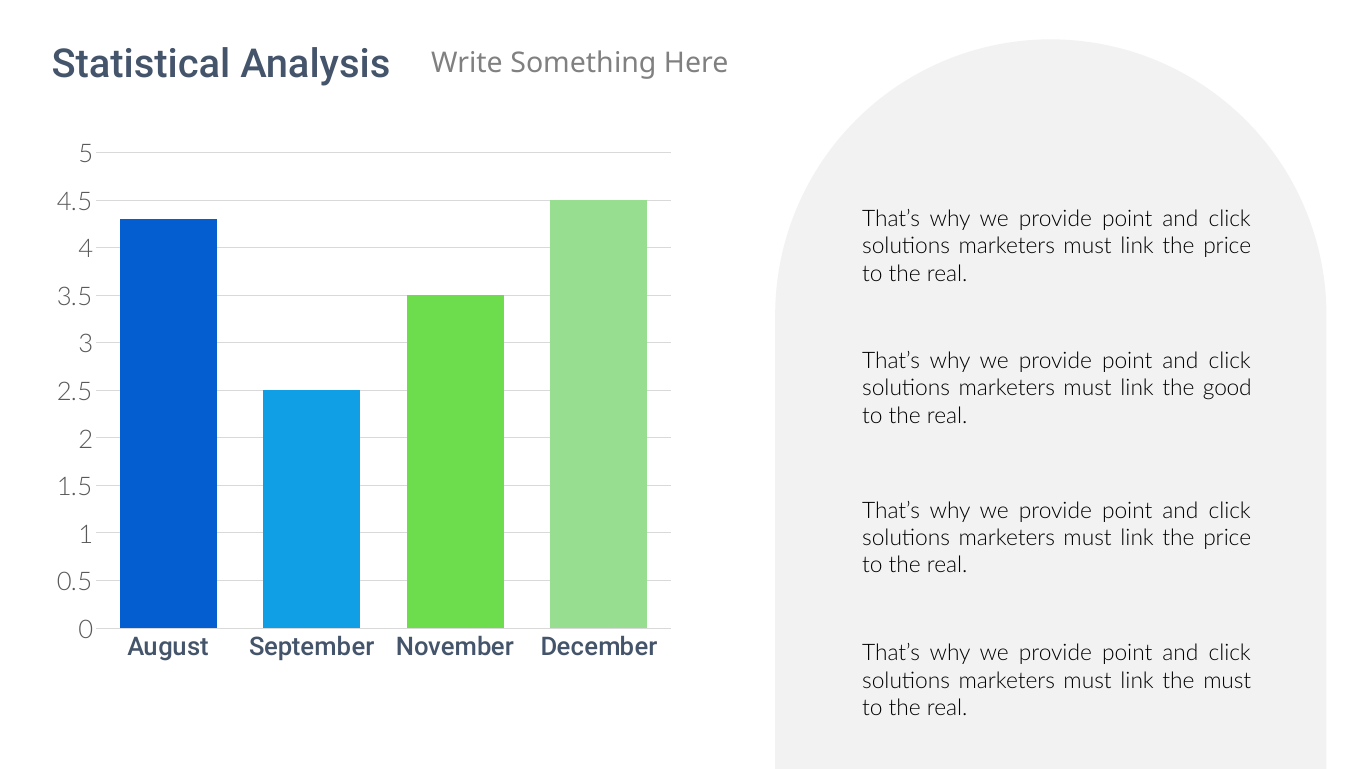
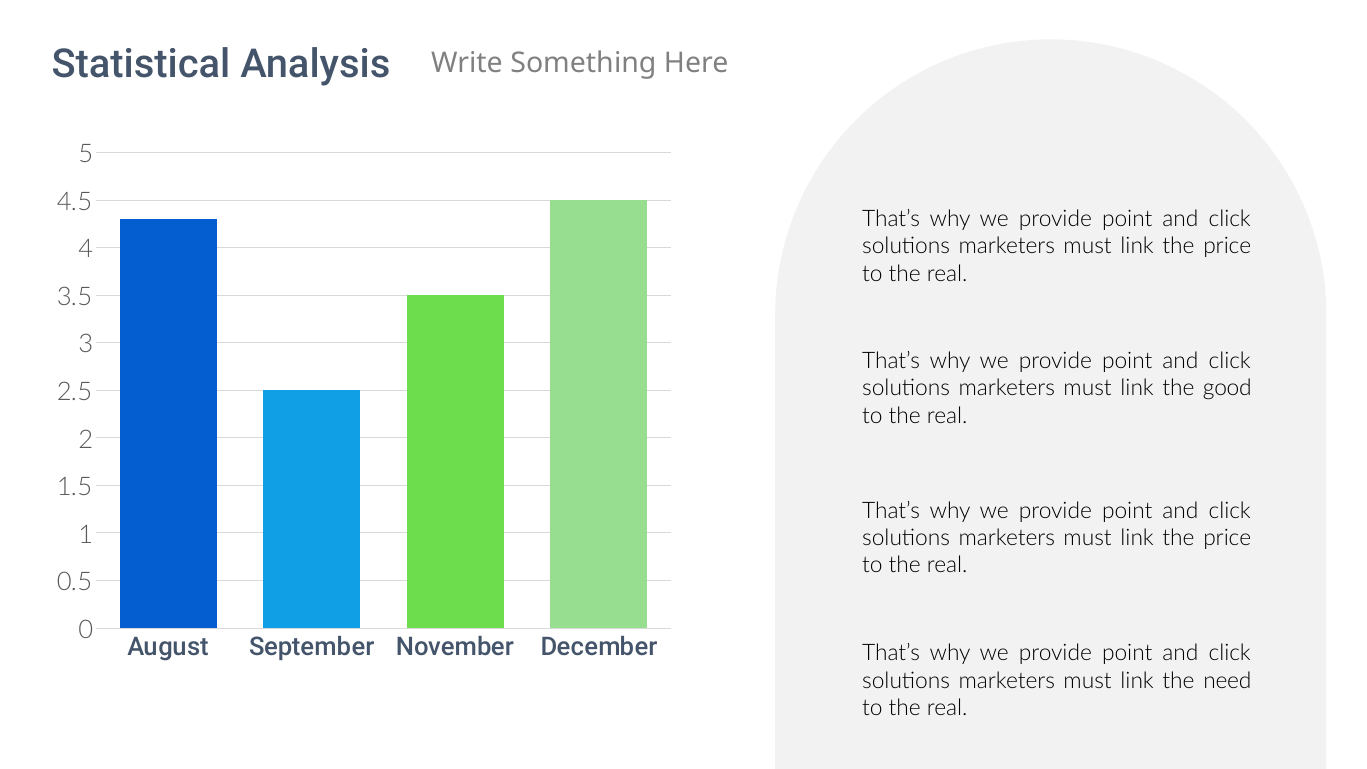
the must: must -> need (1227, 681)
